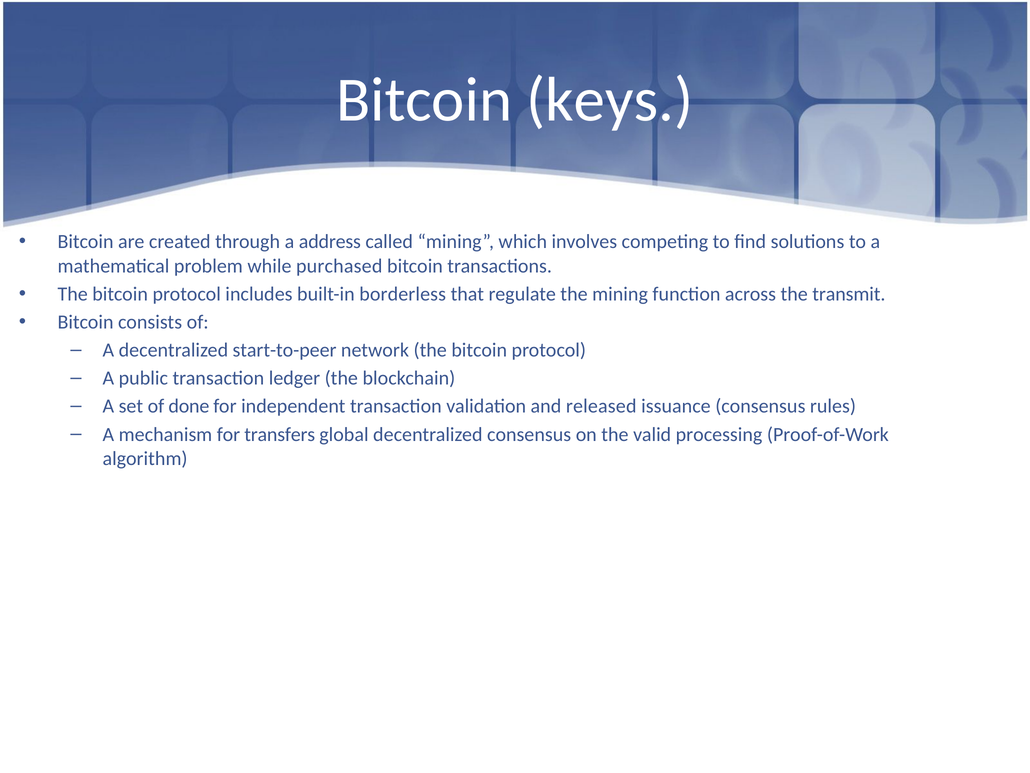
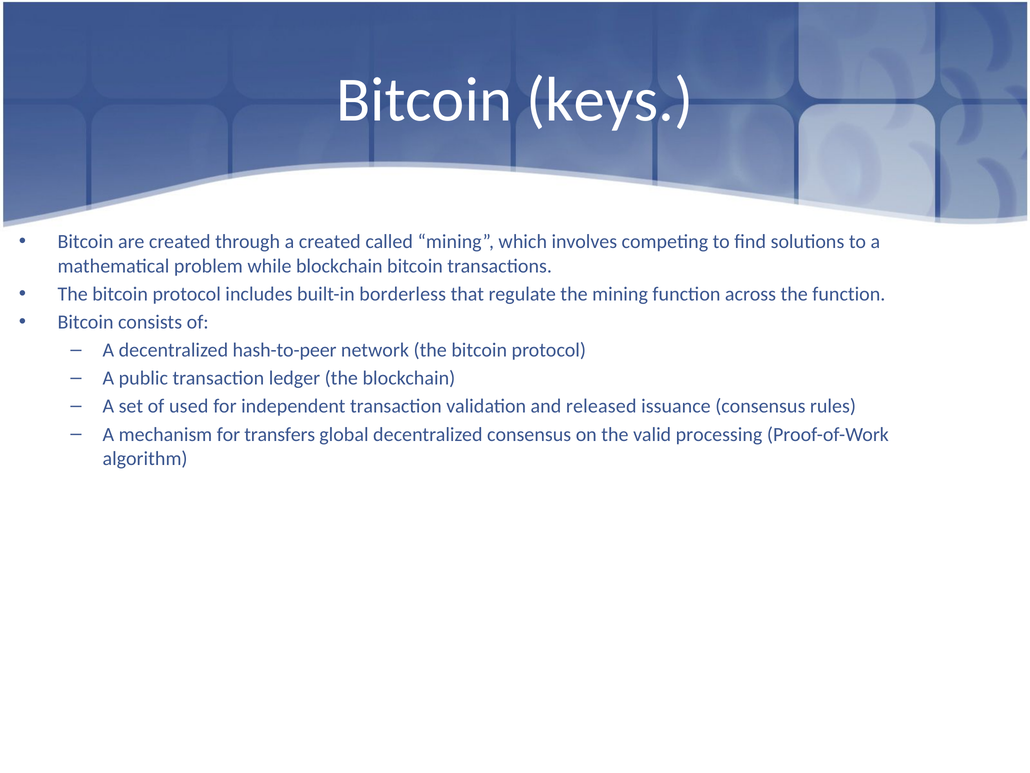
a address: address -> created (330, 242)
while purchased: purchased -> blockchain (339, 266)
the transmit: transmit -> function (849, 294)
start-to-peer: start-to-peer -> hash-to-peer (285, 350)
done: done -> used (189, 406)
